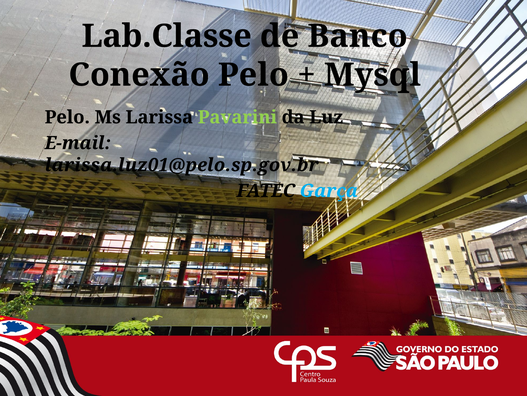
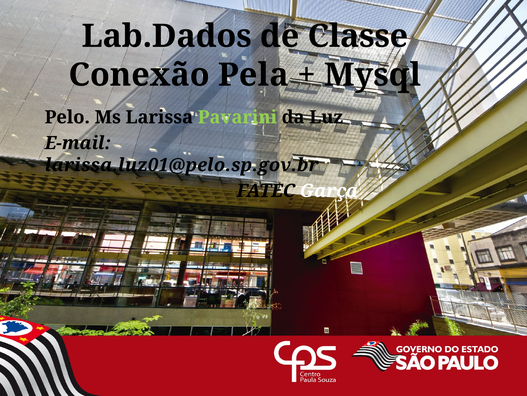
Lab.Classe: Lab.Classe -> Lab.Dados (167, 36)
Banco: Banco -> Classe (358, 36)
Conexão Pelo: Pelo -> Pela (253, 75)
Garça colour: light blue -> white (329, 191)
